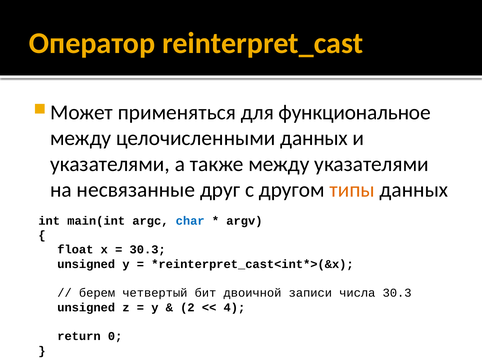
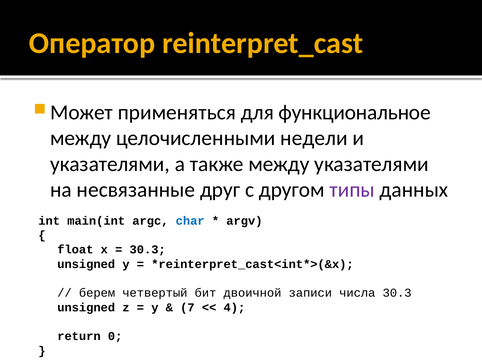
целочисленными данных: данных -> недели (314, 138)
типы colour: orange -> purple (352, 190)
2: 2 -> 7 (187, 308)
